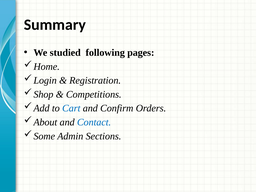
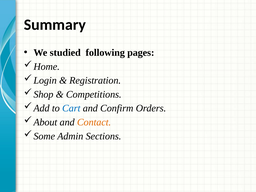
Contact colour: blue -> orange (94, 122)
